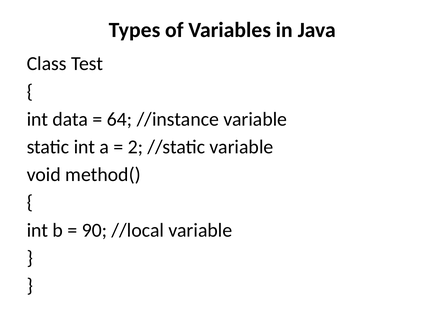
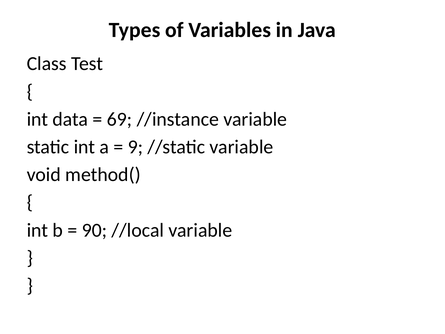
64: 64 -> 69 (120, 119)
2: 2 -> 9 (135, 147)
